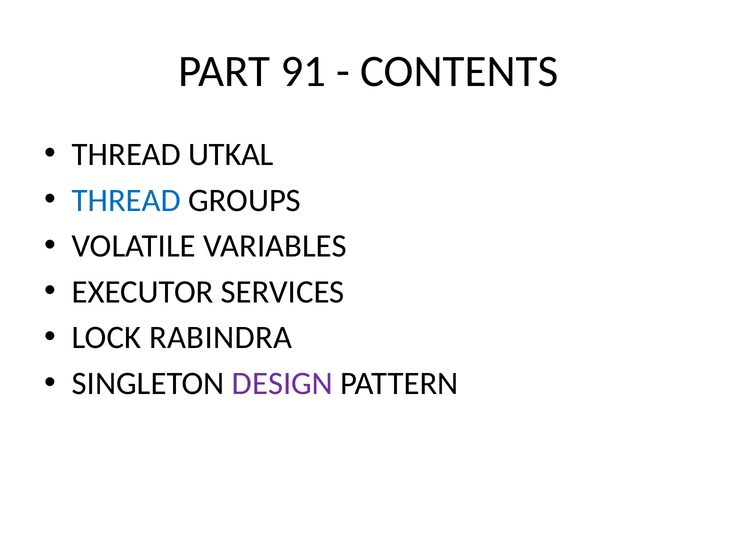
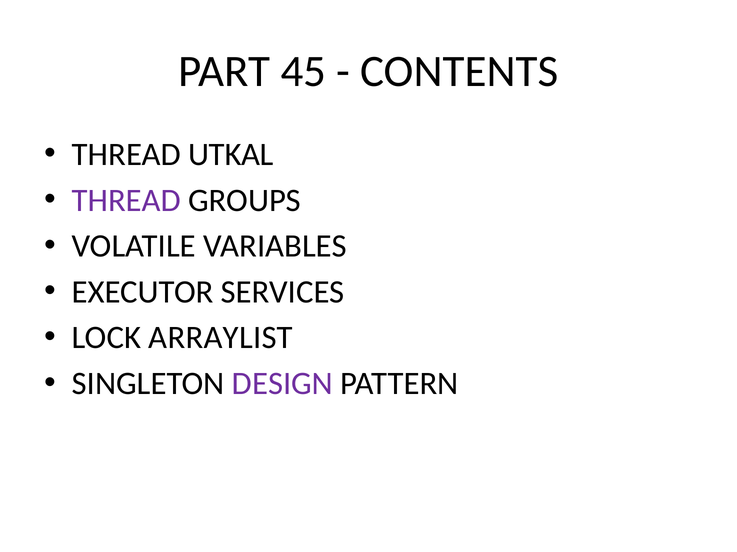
91: 91 -> 45 (303, 71)
THREAD colour: blue -> purple (126, 200)
RABINDRA: RABINDRA -> ARRAYLIST (221, 338)
